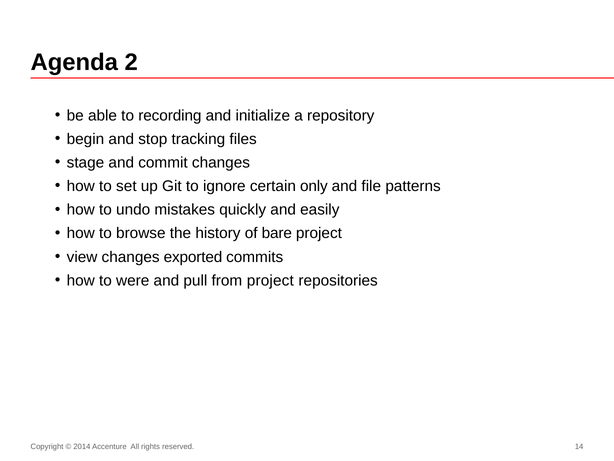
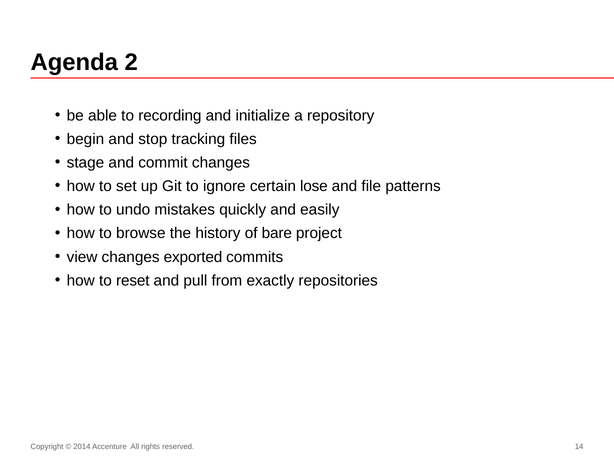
only: only -> lose (314, 186)
were: were -> reset (133, 280)
from project: project -> exactly (270, 280)
